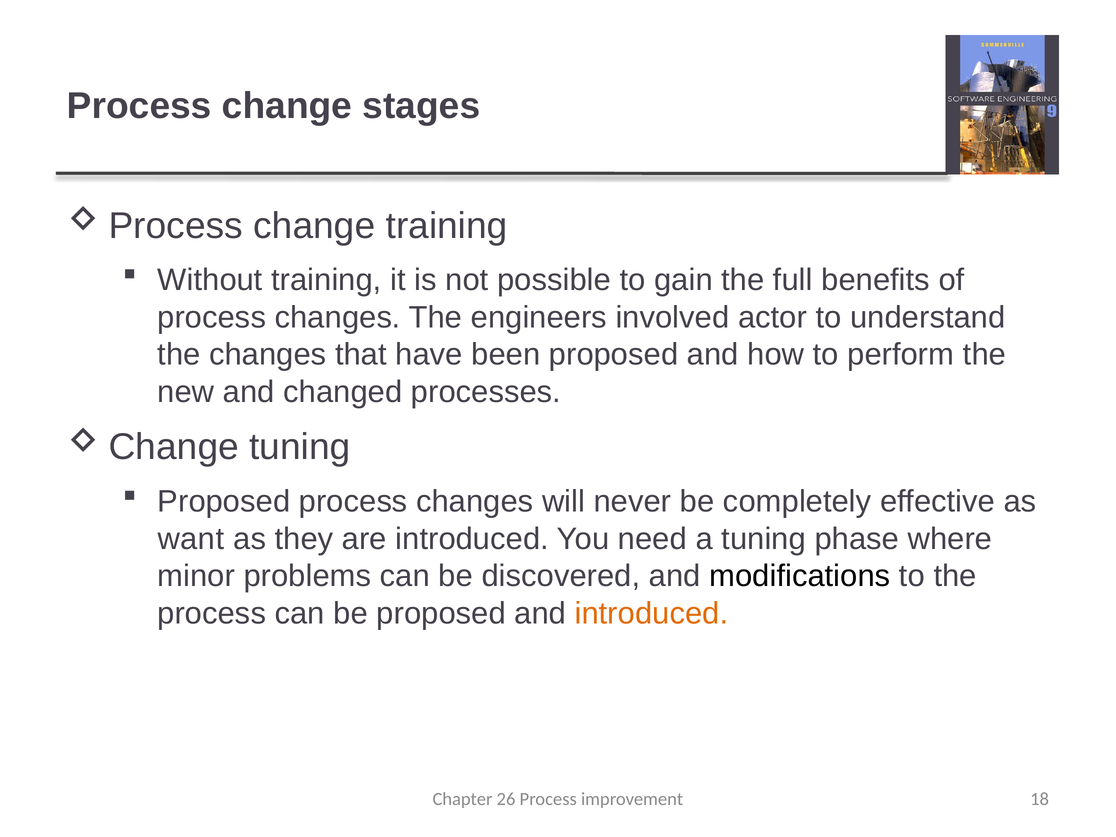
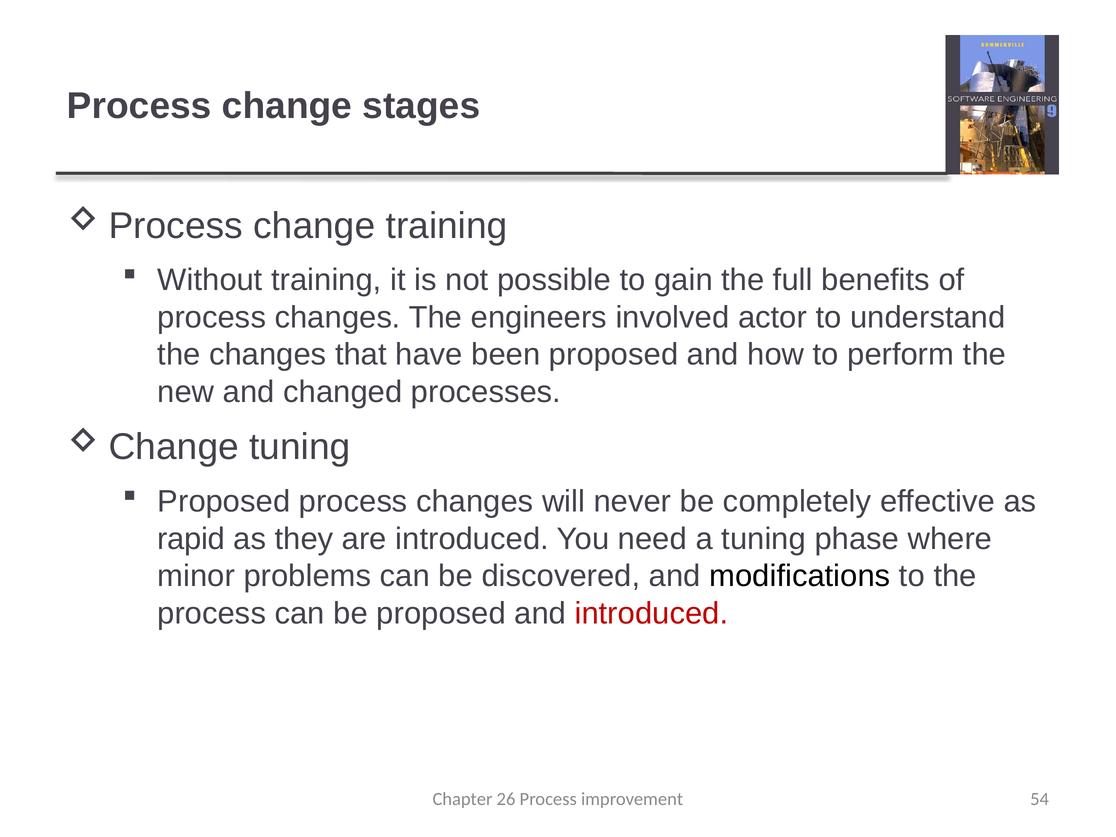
want: want -> rapid (191, 539)
introduced colour: orange -> red (651, 613)
18: 18 -> 54 (1040, 799)
